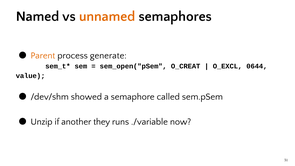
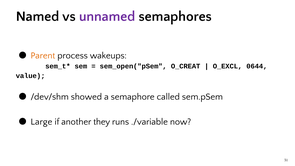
unnamed colour: orange -> purple (107, 16)
generate: generate -> wakeups (108, 55)
Unzip: Unzip -> Large (41, 122)
